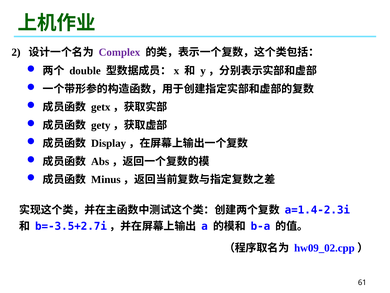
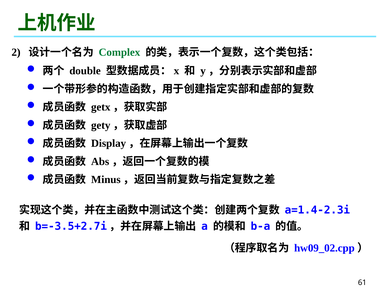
Complex colour: purple -> green (119, 52)
